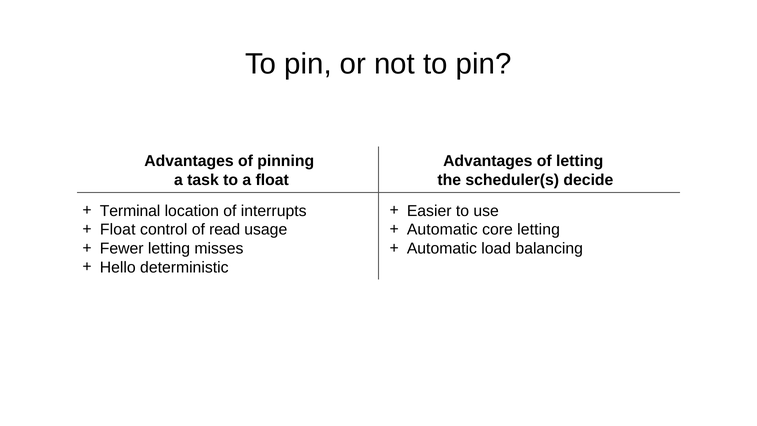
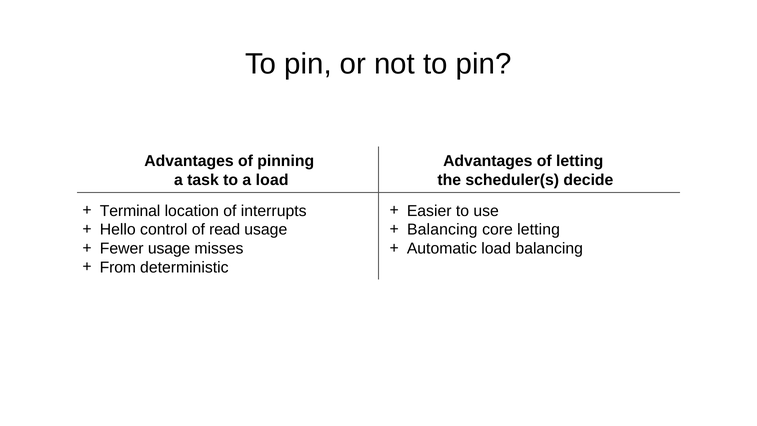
a float: float -> load (272, 180)
Float: Float -> Hello (118, 230)
Automatic: Automatic -> Balancing (442, 230)
Fewer letting: letting -> usage (169, 249)
Hello: Hello -> From (118, 268)
